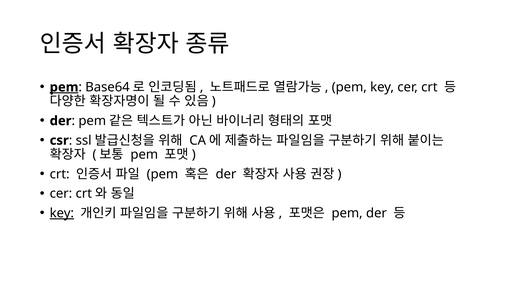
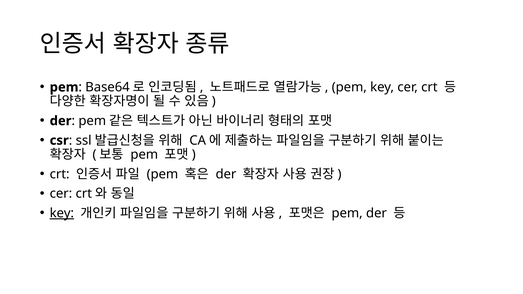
pem underline: present -> none (64, 87)
